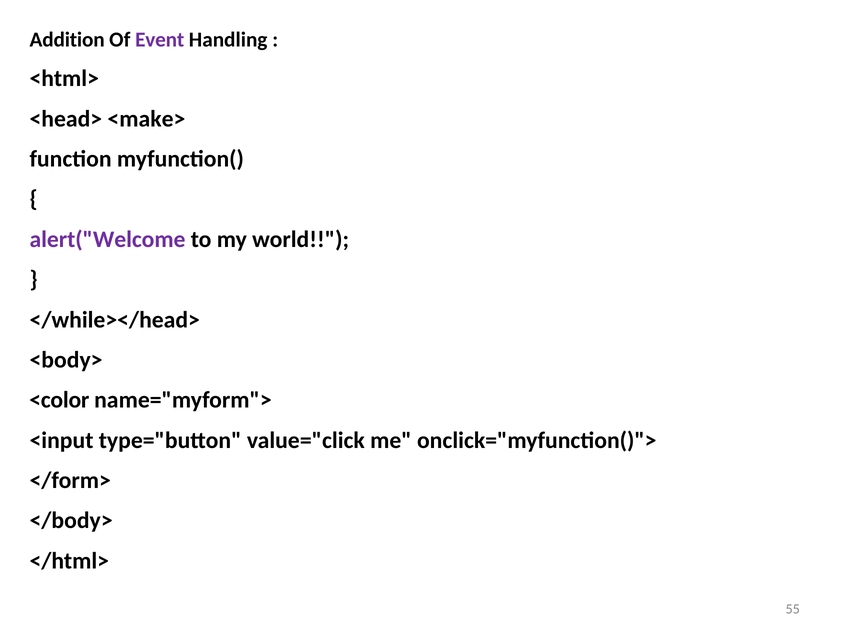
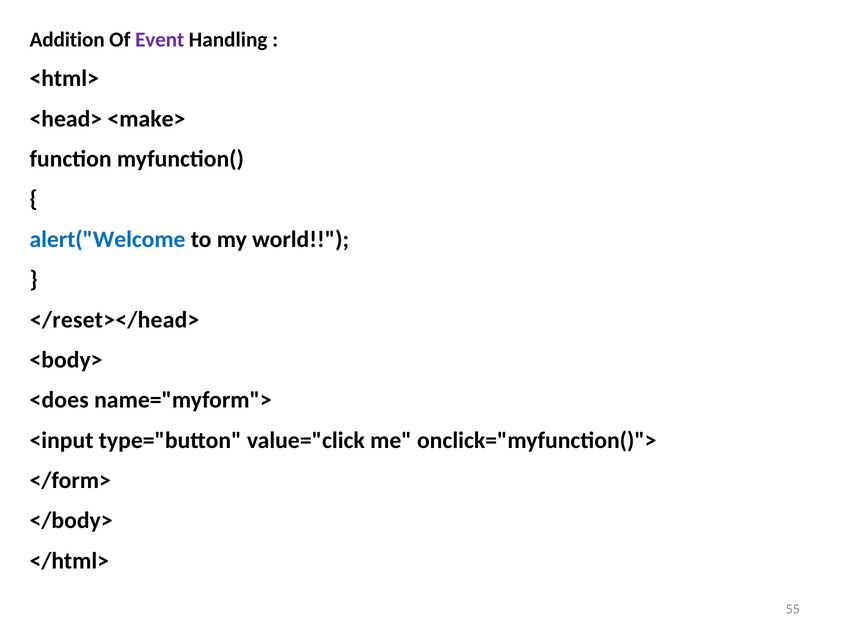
alert("Welcome colour: purple -> blue (108, 239)
</while></head>: </while></head> -> </reset></head> (115, 320)
<color: <color -> <does (59, 400)
